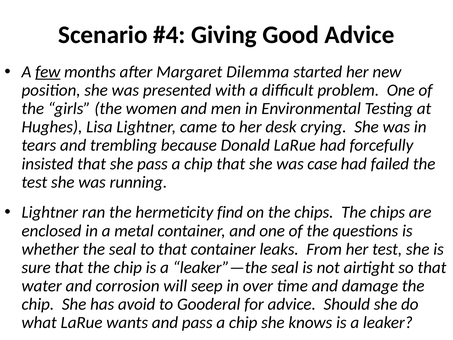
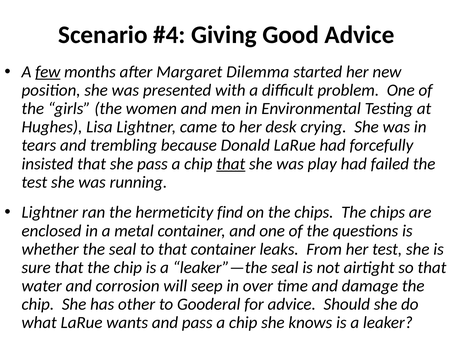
that underline: none -> present (231, 164)
case: case -> play (322, 164)
avoid: avoid -> other (137, 304)
